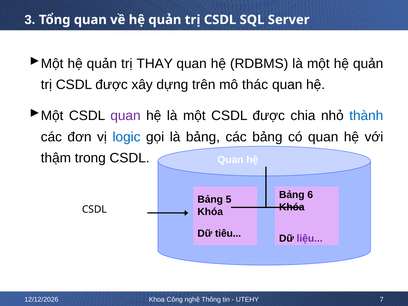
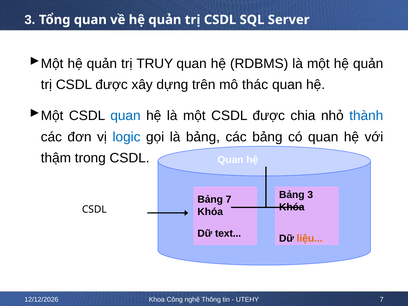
THAY: THAY -> TRUY (155, 64)
quan colour: purple -> blue (125, 116)
Bảng 6: 6 -> 3 (310, 195)
Bảng 5: 5 -> 7 (229, 200)
tiêu: tiêu -> text (228, 234)
liệu colour: purple -> orange (310, 238)
